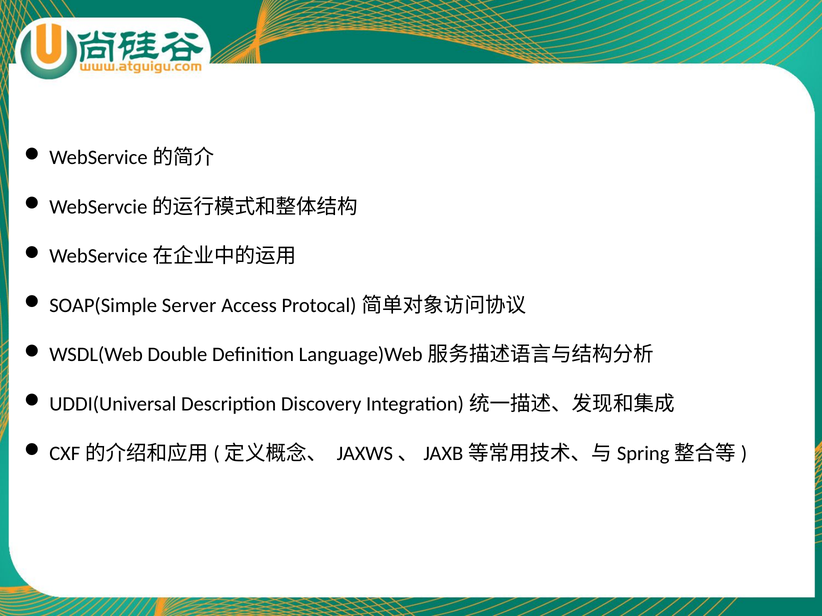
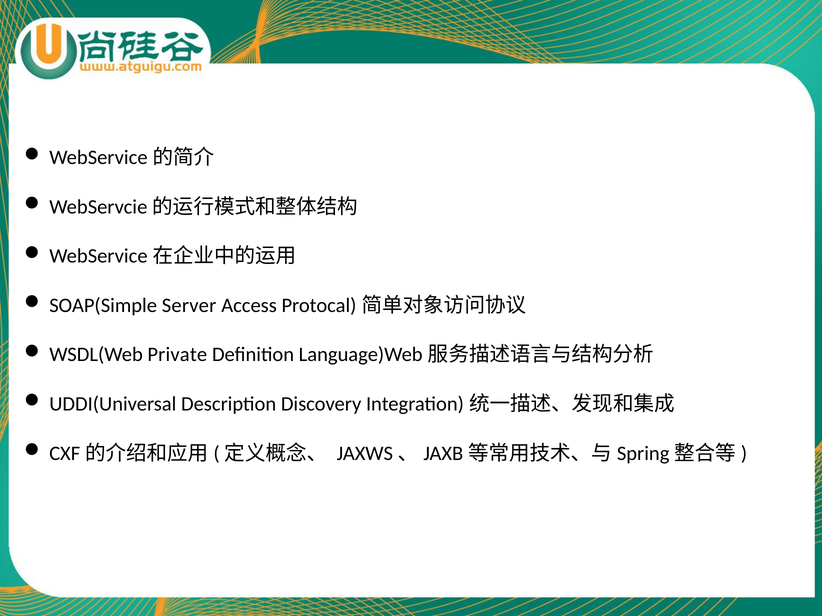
Double: Double -> Private (177, 355)
